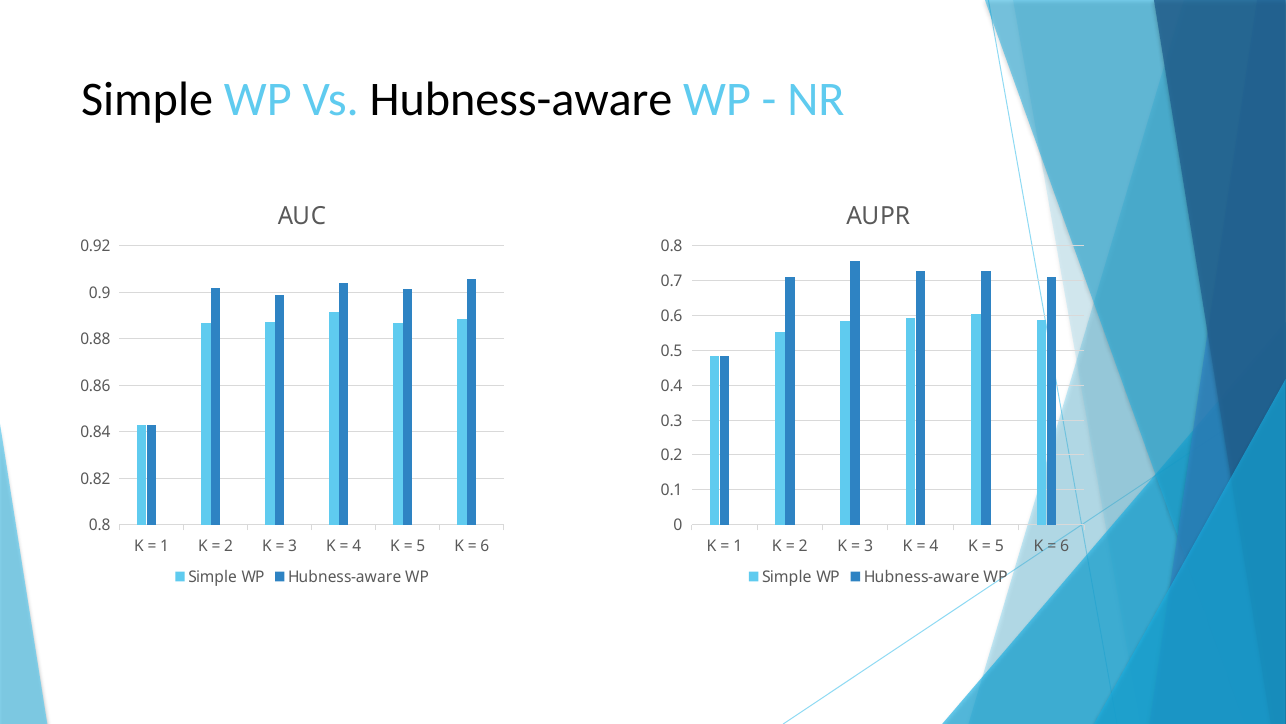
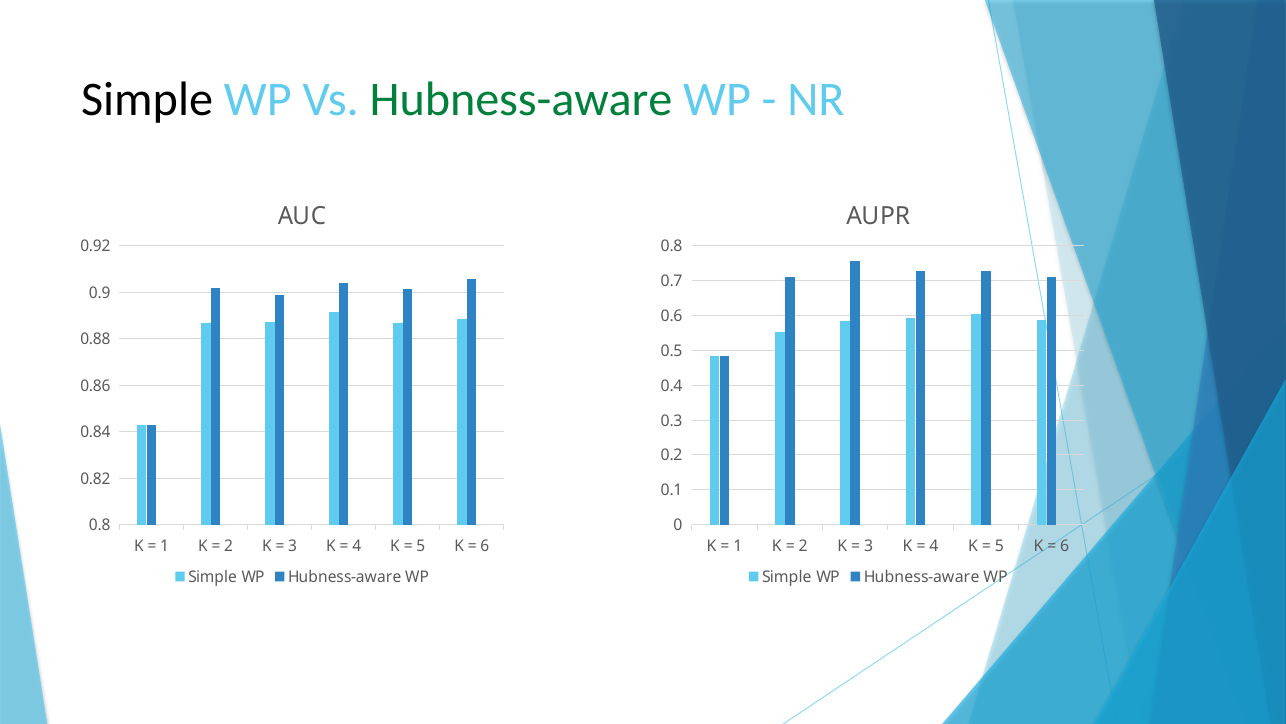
Hubness-aware colour: black -> green (521, 99)
